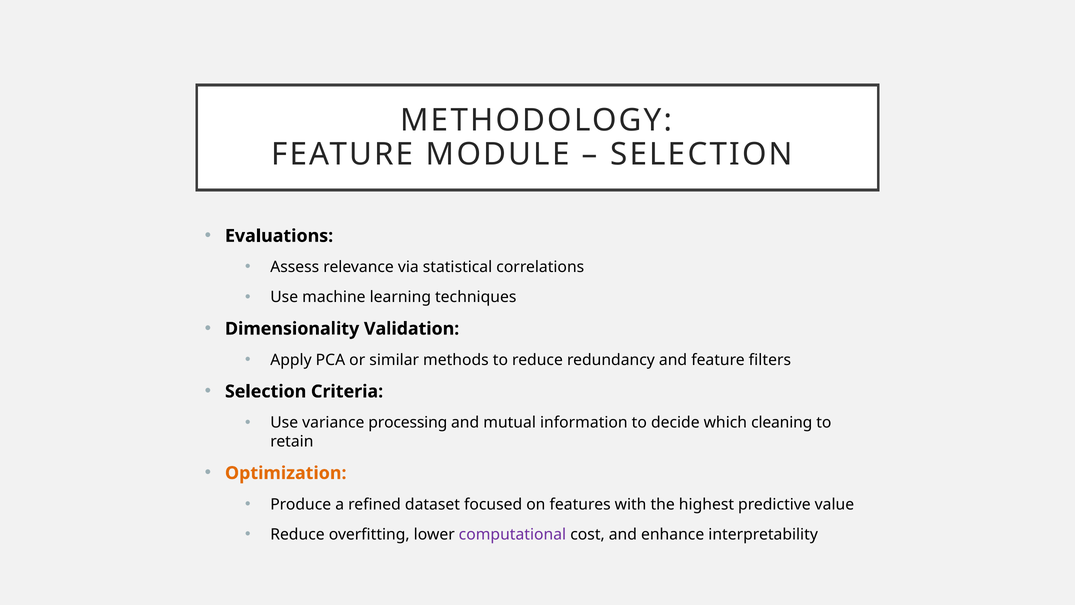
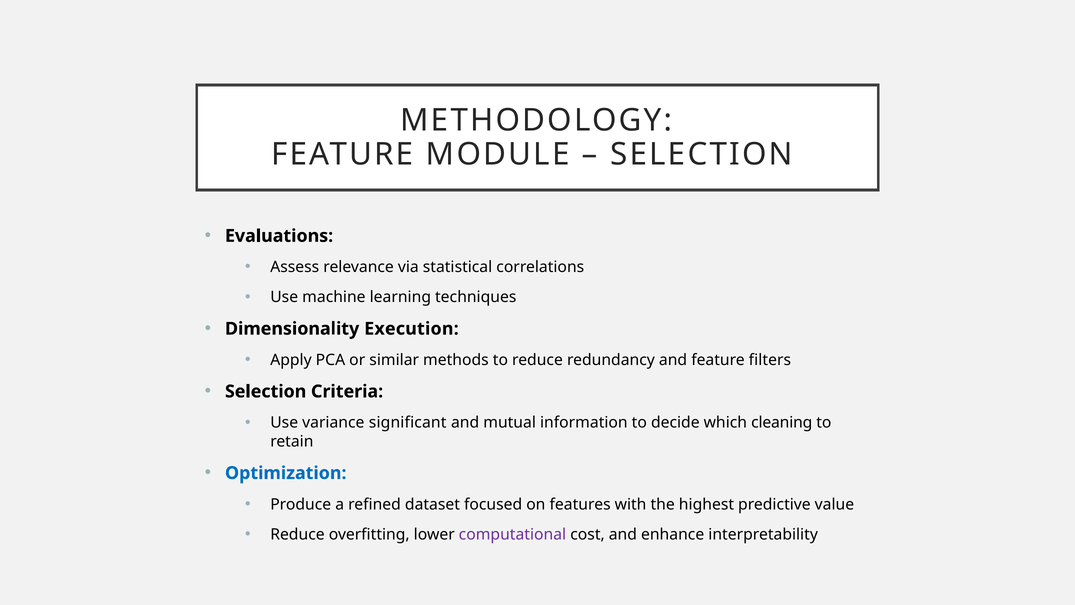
Validation: Validation -> Execution (411, 329)
processing: processing -> significant (408, 423)
Optimization colour: orange -> blue (286, 473)
